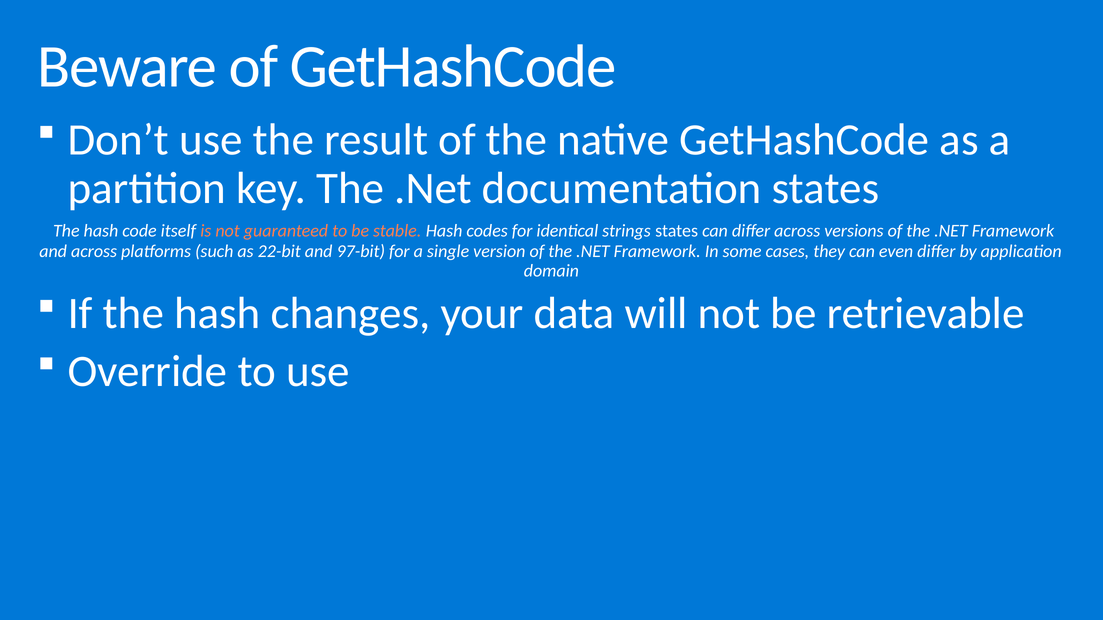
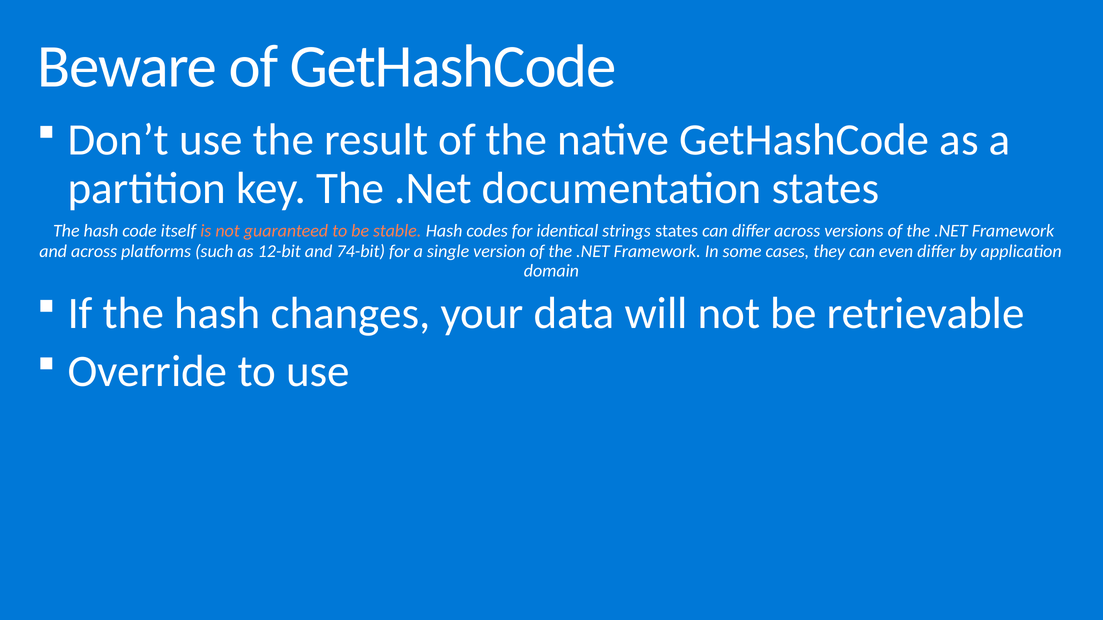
22-bit: 22-bit -> 12-bit (279, 251)
97-bit: 97-bit -> 74-bit (361, 251)
